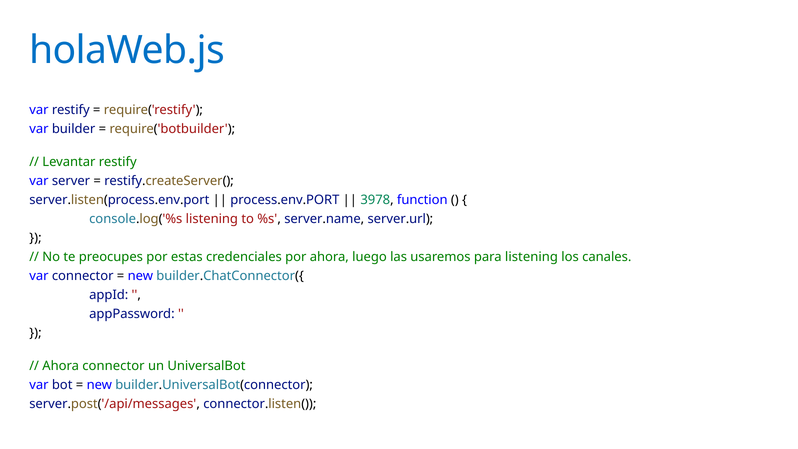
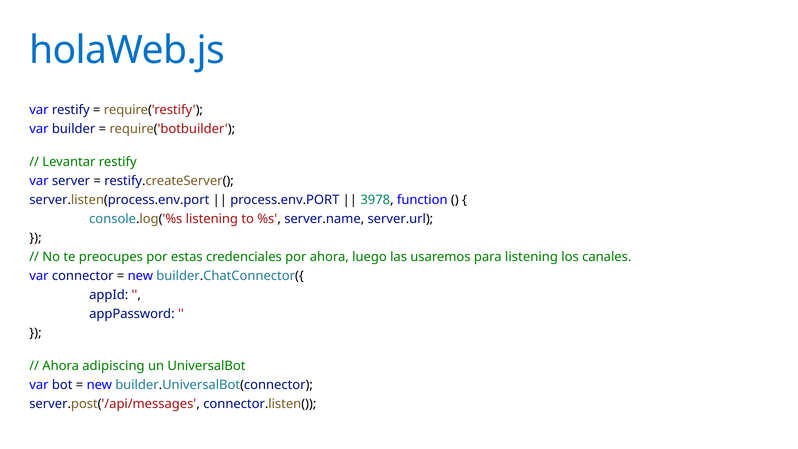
Ahora connector: connector -> adipiscing (113, 366)
